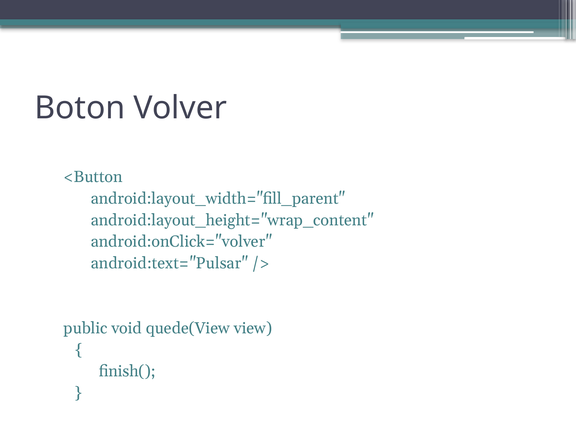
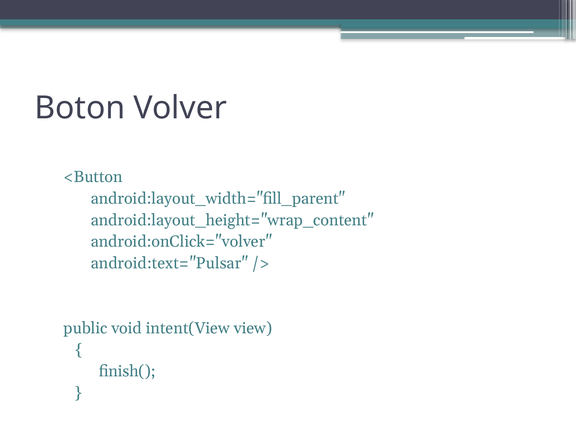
quede(View: quede(View -> intent(View (188, 328)
